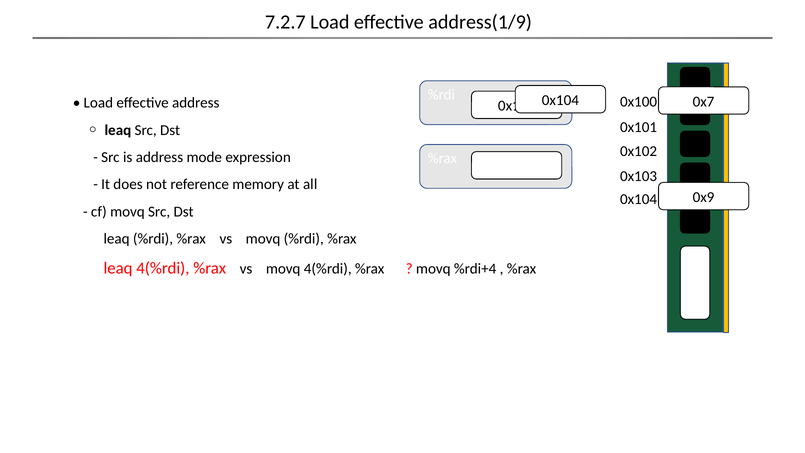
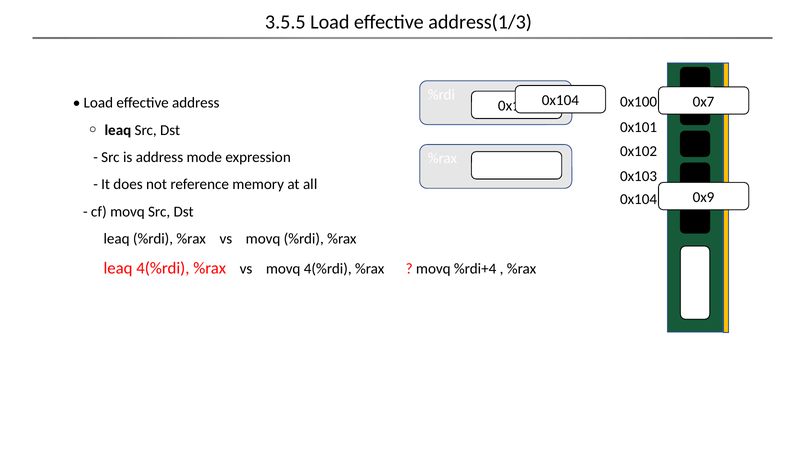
7.2.7: 7.2.7 -> 3.5.5 (285, 22)
address(1/9: address(1/9 -> address(1/3 (480, 22)
